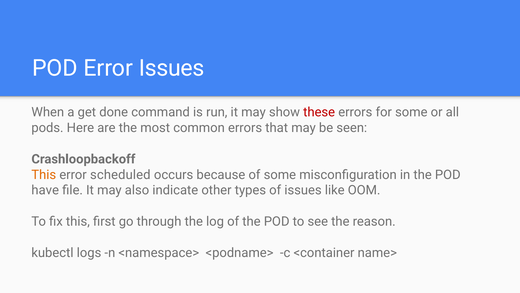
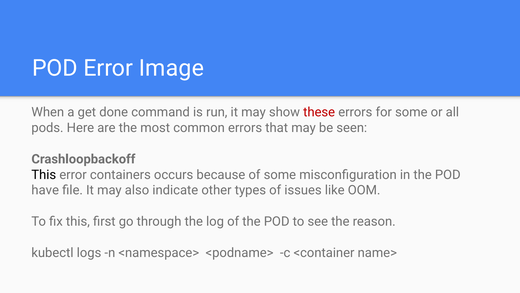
Error Issues: Issues -> Image (171, 68)
This colour: orange -> black (44, 174)
scheduled: scheduled -> containers (120, 174)
